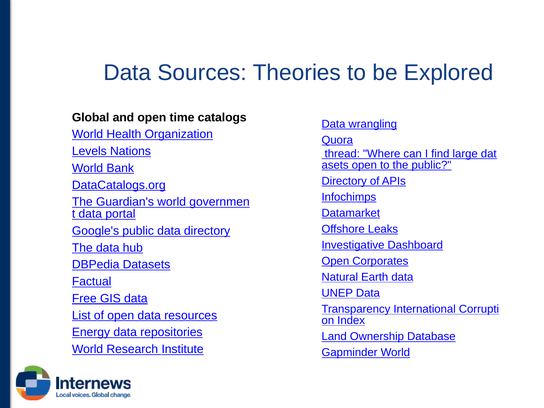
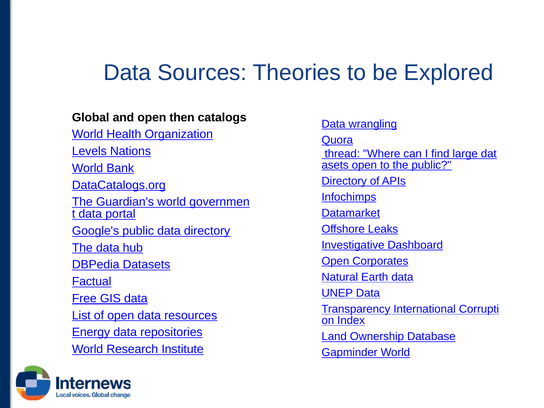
time: time -> then (182, 117)
